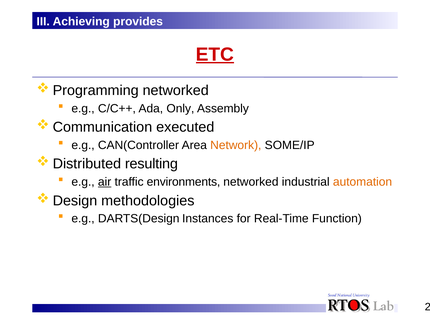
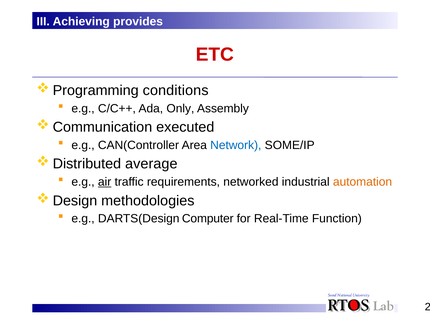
ETC underline: present -> none (215, 55)
networked: networked -> conditions (176, 91)
Network colour: orange -> blue (236, 145)
resulting: resulting -> average (151, 164)
environments: environments -> requirements (183, 182)
Instances: Instances -> Computer (208, 219)
